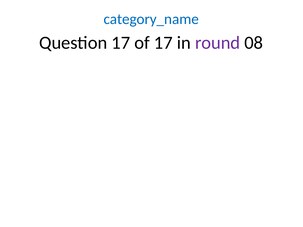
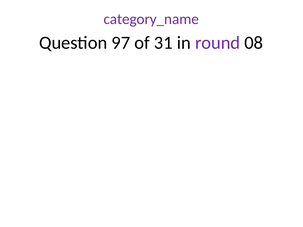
category_name colour: blue -> purple (151, 19)
Question 17: 17 -> 97 (121, 43)
of 17: 17 -> 31 (163, 43)
